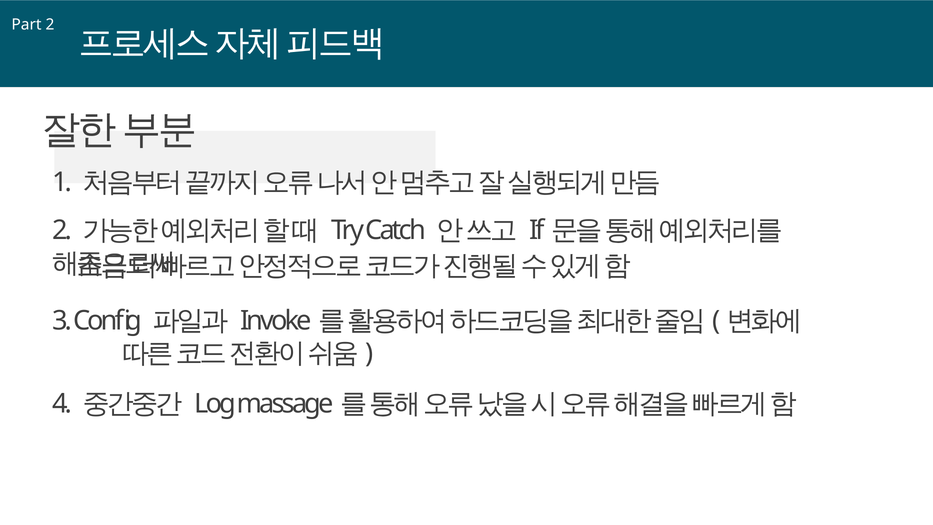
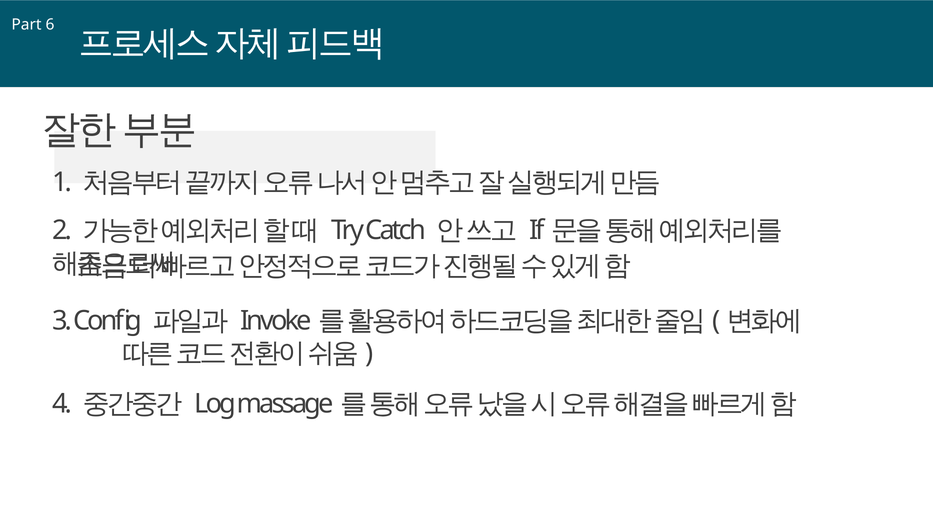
Part 2: 2 -> 6 (50, 25)
